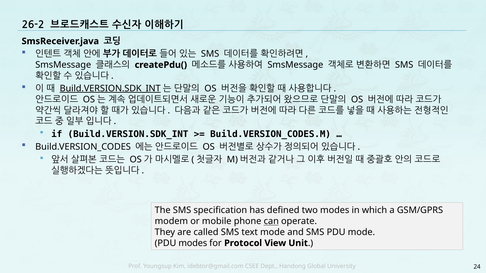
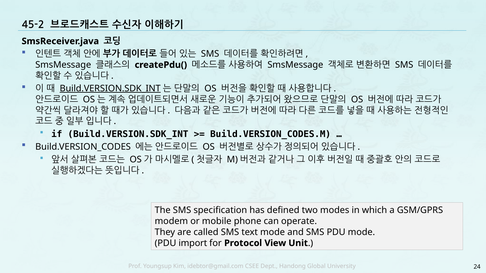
26-2: 26-2 -> 45-2 (33, 25)
can underline: present -> none (271, 222)
PDU modes: modes -> import (193, 243)
